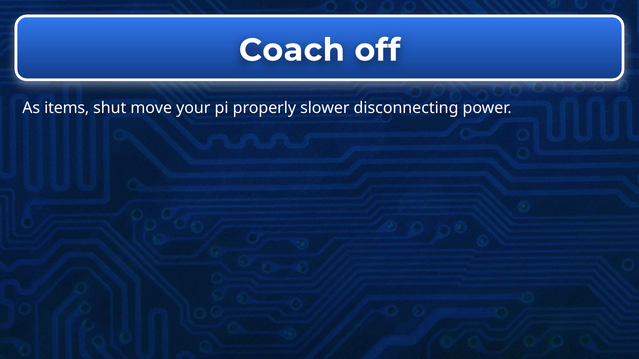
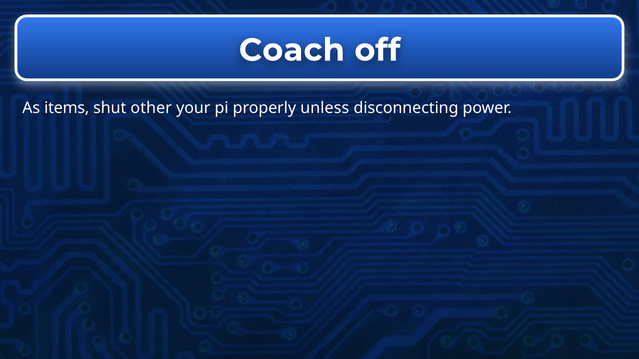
move: move -> other (151, 108)
slower: slower -> unless (325, 108)
